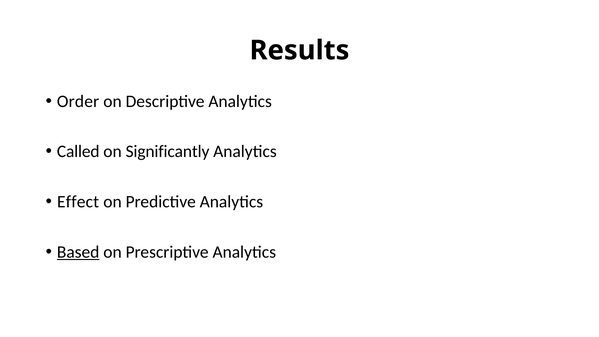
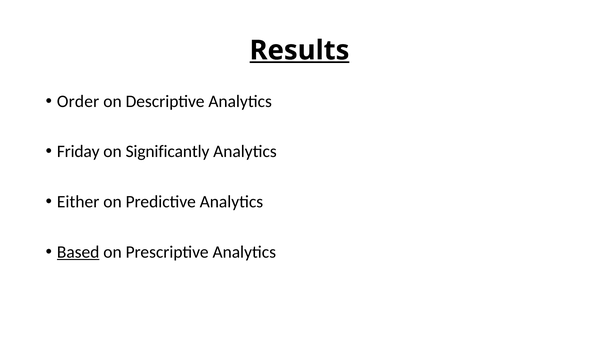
Results underline: none -> present (299, 50)
Called: Called -> Friday (78, 152)
Effect: Effect -> Either (78, 202)
